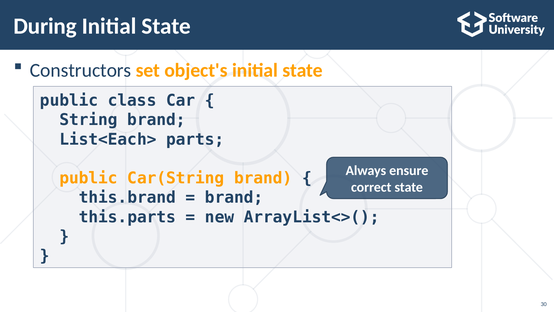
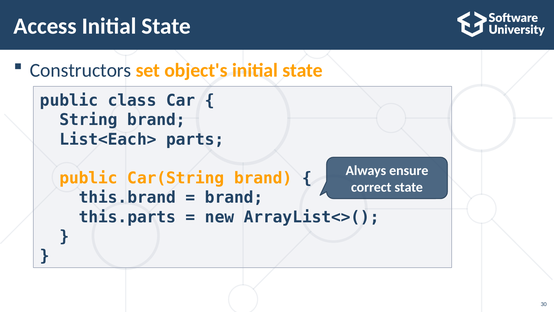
During: During -> Access (45, 26)
